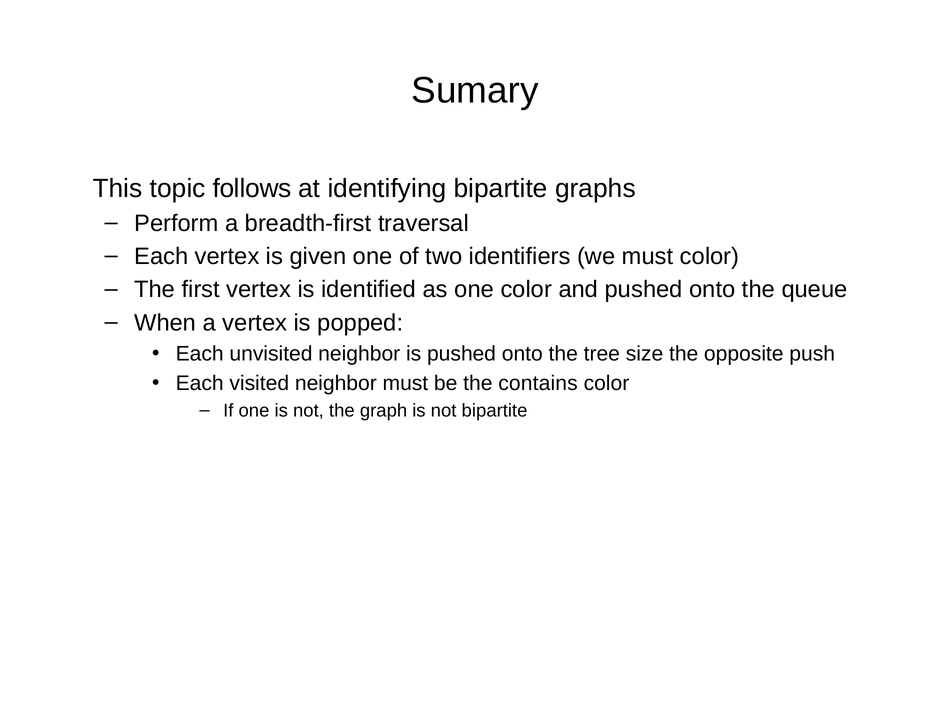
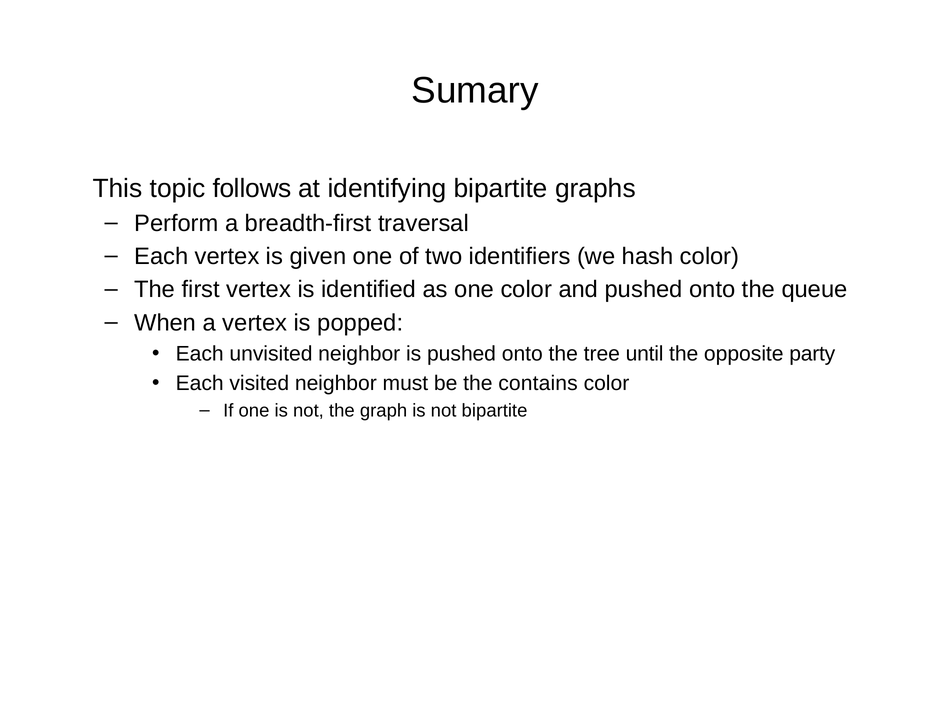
we must: must -> hash (648, 257)
size: size -> until (645, 354)
push: push -> party (812, 354)
